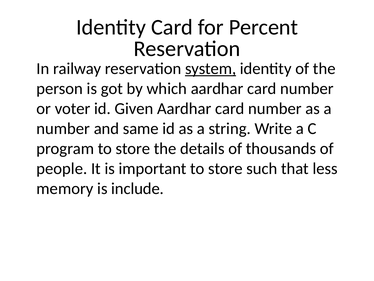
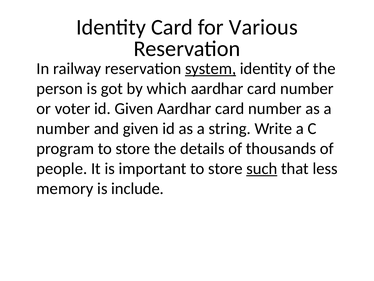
Percent: Percent -> Various (263, 27)
and same: same -> given (141, 128)
such underline: none -> present (262, 168)
